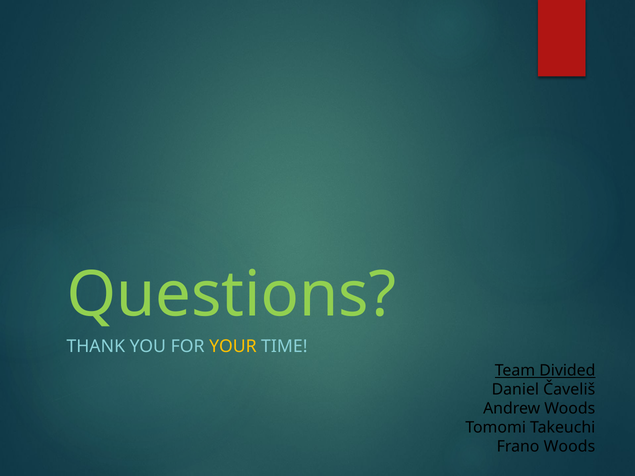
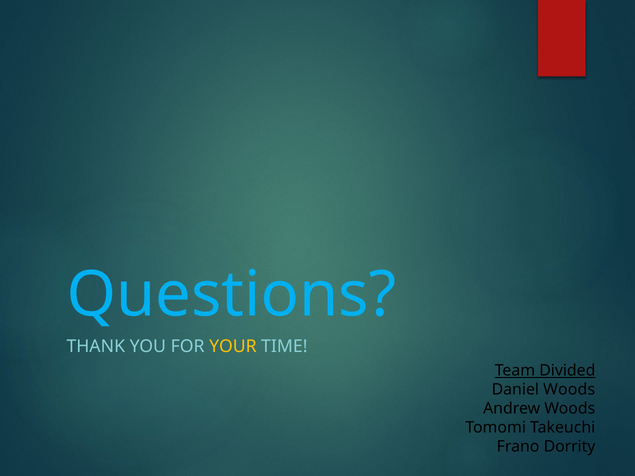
Questions colour: light green -> light blue (231, 295)
Daniel Čaveliš: Čaveliš -> Woods (569, 390)
Frano Woods: Woods -> Dorrity (570, 447)
